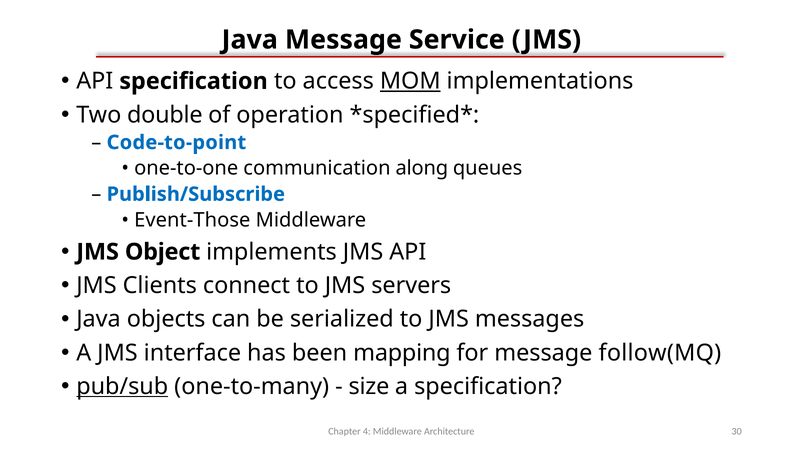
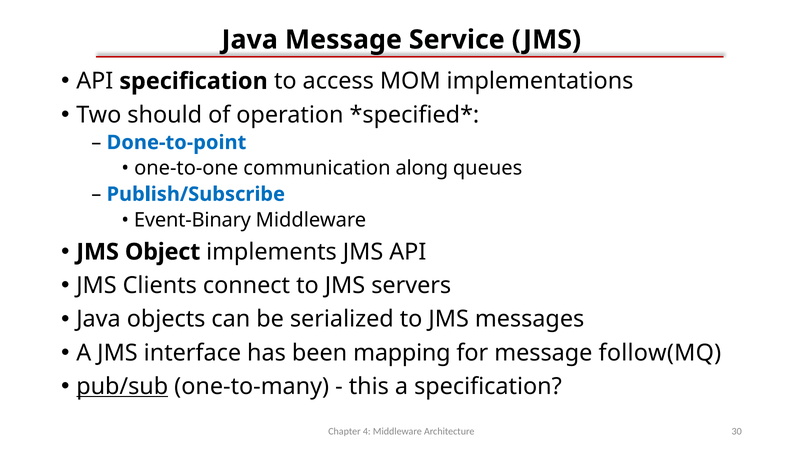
MOM underline: present -> none (410, 81)
double: double -> should (165, 115)
Code-to-point: Code-to-point -> Done-to-point (176, 142)
Event-Those: Event-Those -> Event-Binary (192, 220)
size: size -> this (369, 386)
